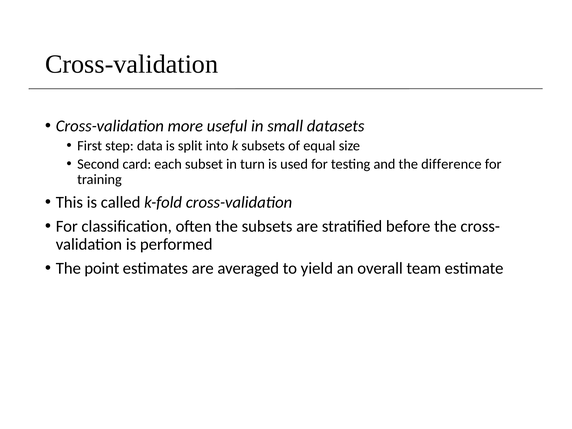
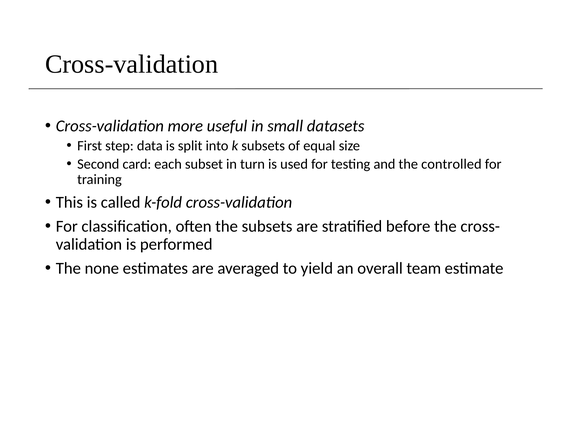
difference: difference -> controlled (451, 164)
point: point -> none (102, 268)
